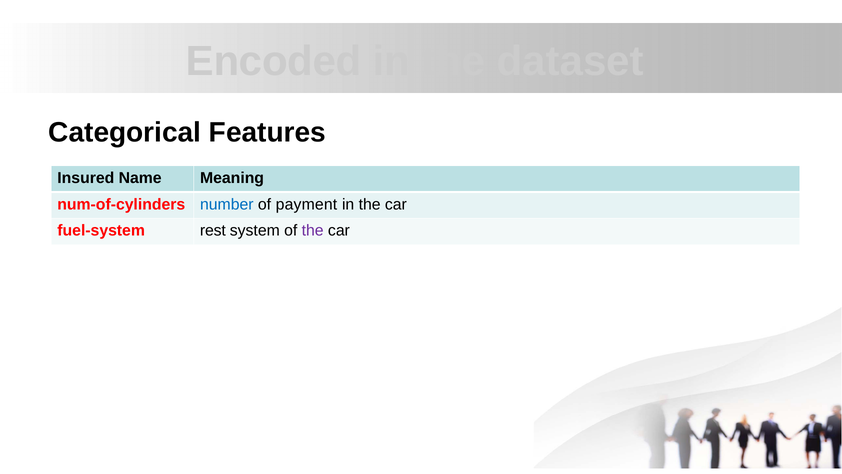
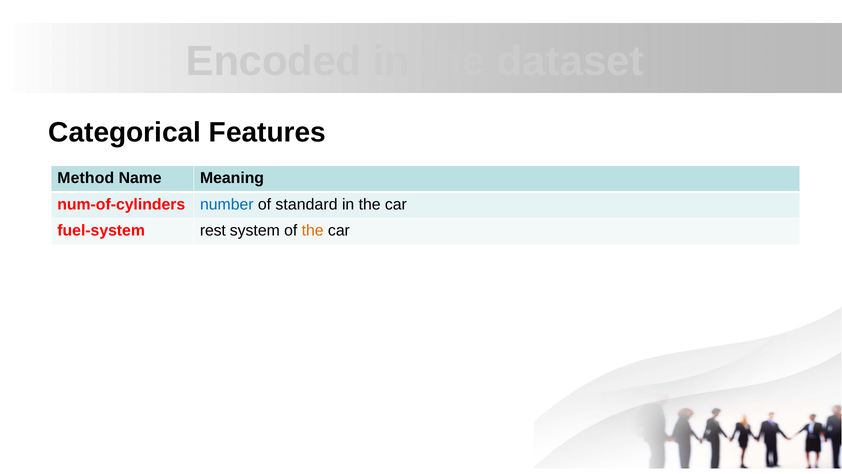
Insured: Insured -> Method (86, 178)
payment: payment -> standard (307, 204)
the colour: purple -> orange (313, 230)
